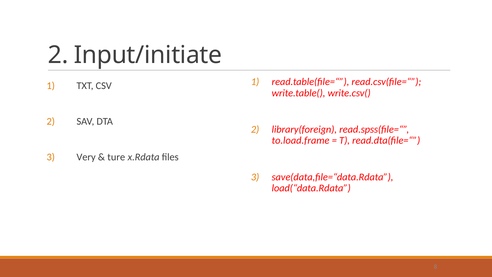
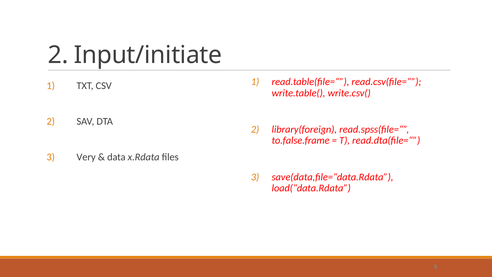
to.load.frame: to.load.frame -> to.false.frame (301, 140)
ture: ture -> data (116, 157)
